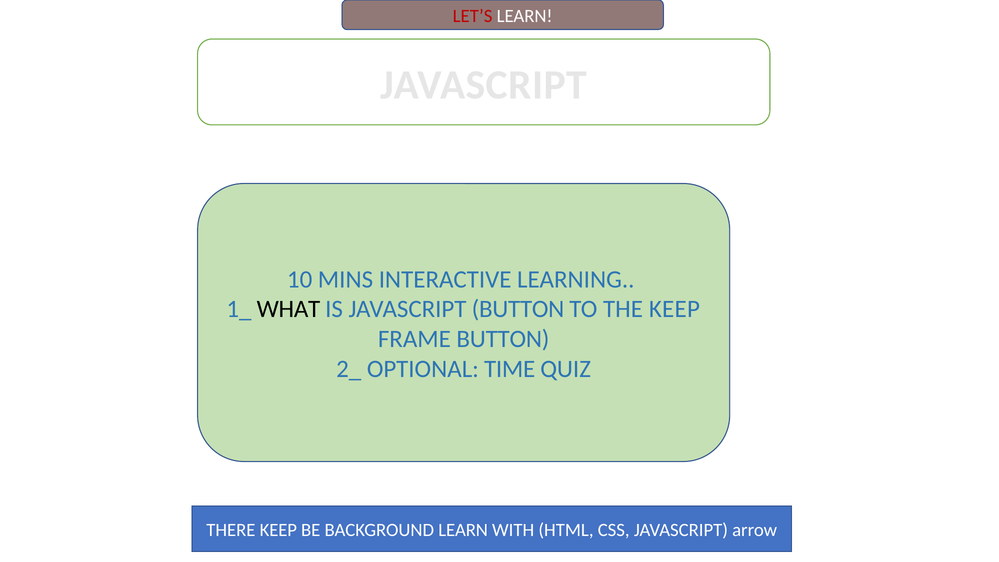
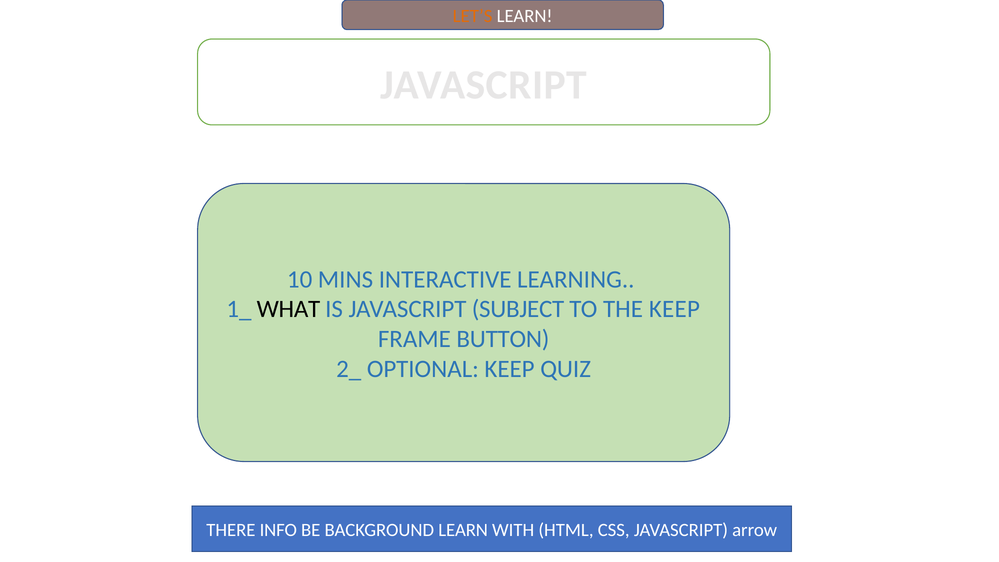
LET’S colour: red -> orange (473, 16)
JAVASCRIPT BUTTON: BUTTON -> SUBJECT (518, 309)
OPTIONAL TIME: TIME -> KEEP (510, 369)
THERE KEEP: KEEP -> INFO (278, 530)
